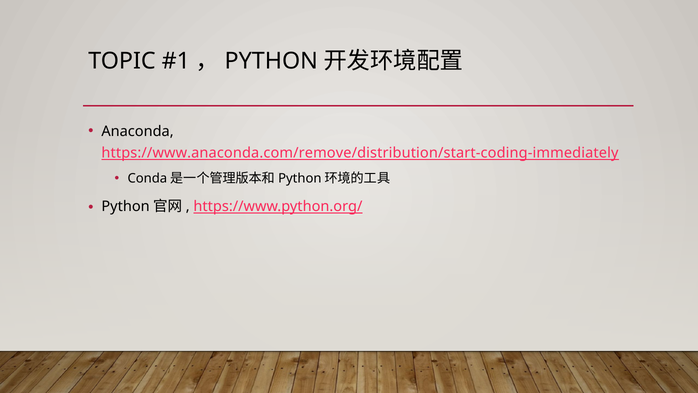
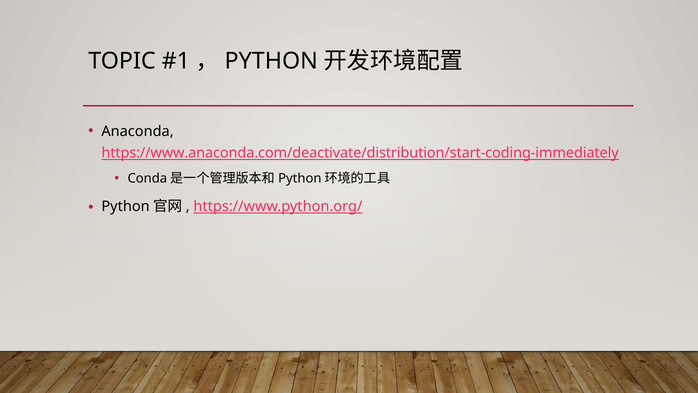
https://www.anaconda.com/remove/distribution/start-coding-immediately: https://www.anaconda.com/remove/distribution/start-coding-immediately -> https://www.anaconda.com/deactivate/distribution/start-coding-immediately (360, 153)
